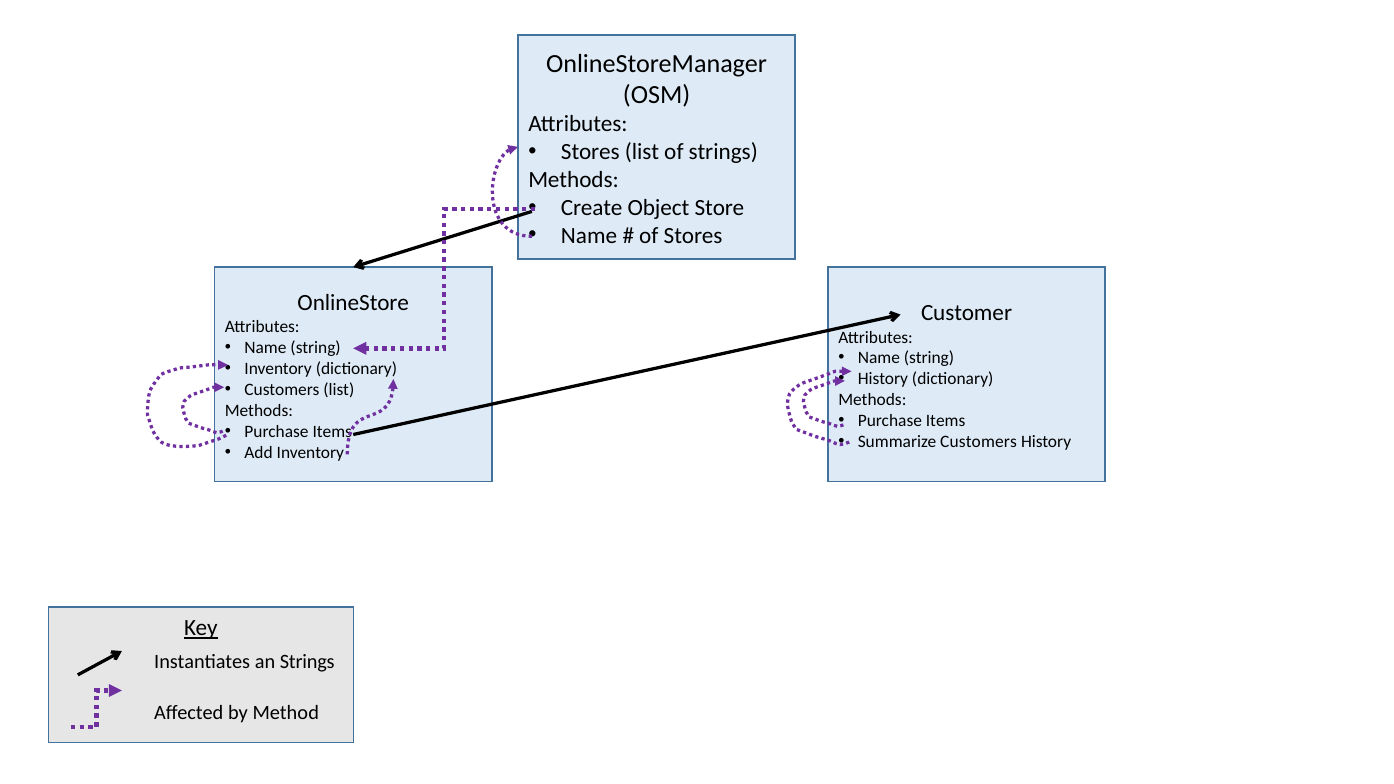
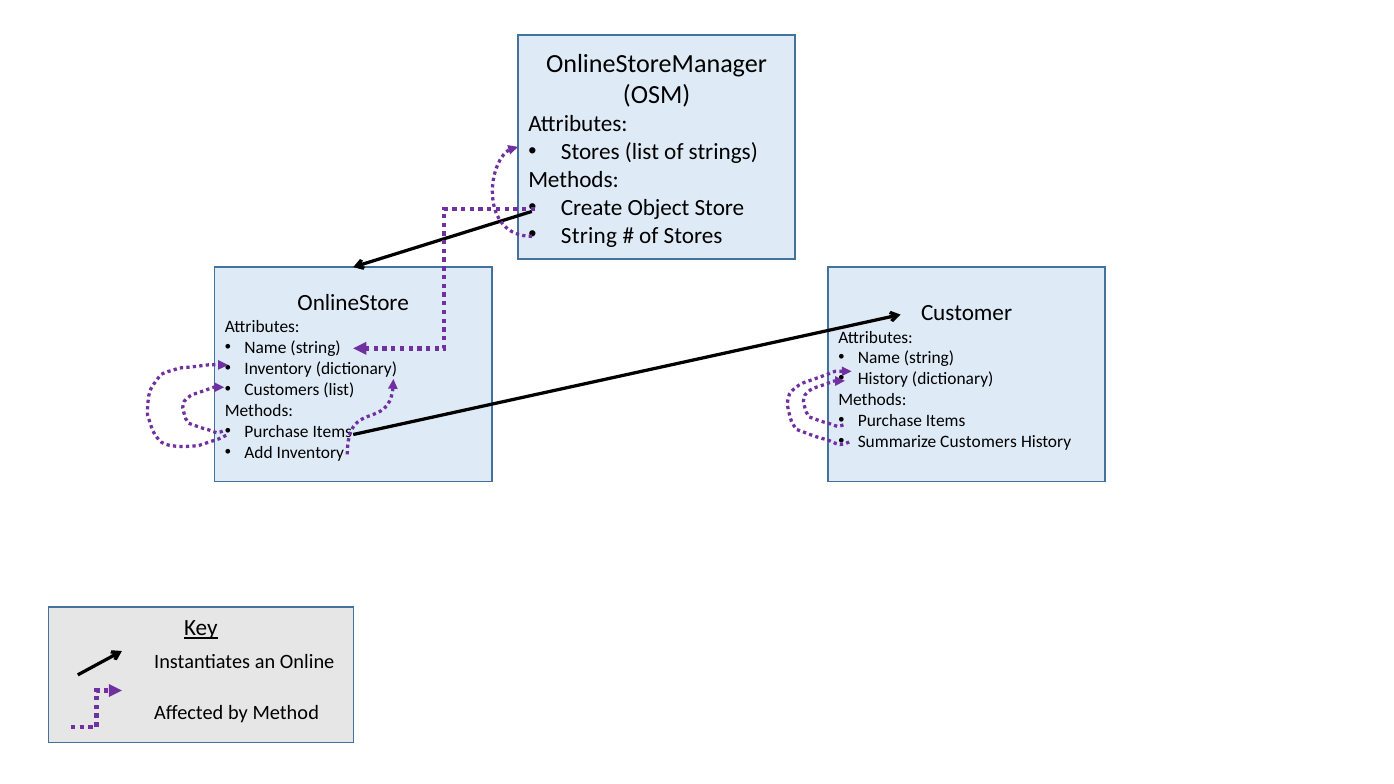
Name: Name -> String (589, 236)
an Strings: Strings -> Online (307, 662)
